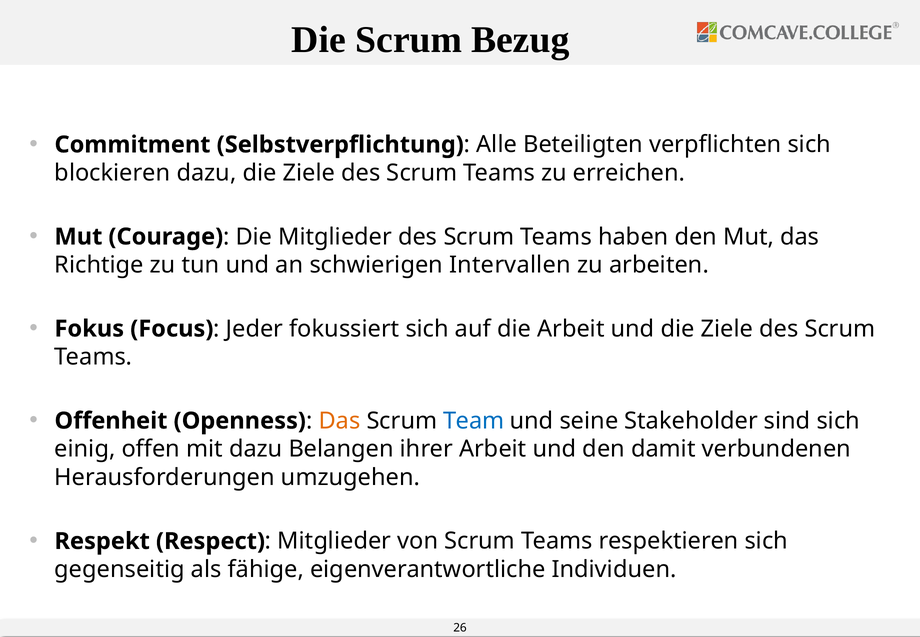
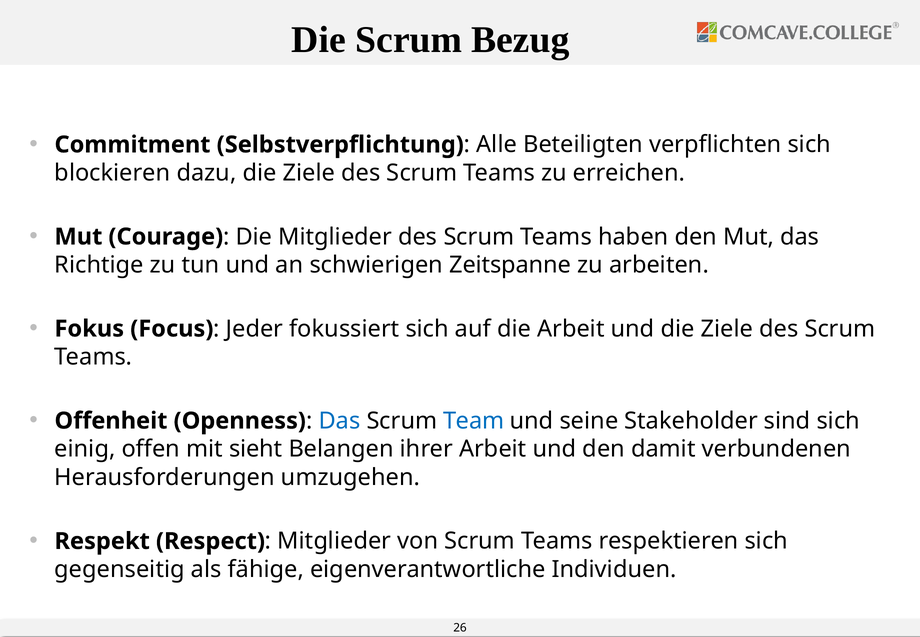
Intervallen: Intervallen -> Zeitspanne (510, 265)
Das colour: orange -> blue (339, 421)
mit dazu: dazu -> sieht (256, 449)
